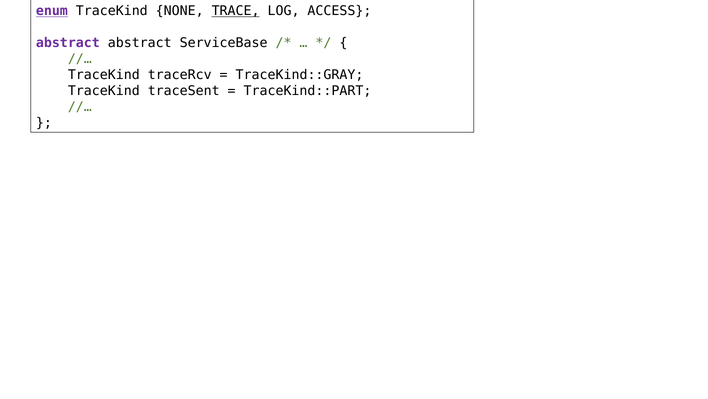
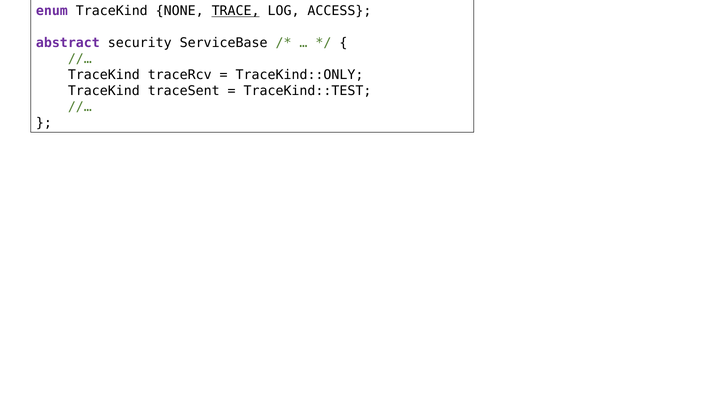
enum underline: present -> none (52, 11)
abstract abstract: abstract -> security (140, 43)
TraceKind::GRAY: TraceKind::GRAY -> TraceKind::ONLY (300, 75)
TraceKind::PART: TraceKind::PART -> TraceKind::TEST (307, 91)
